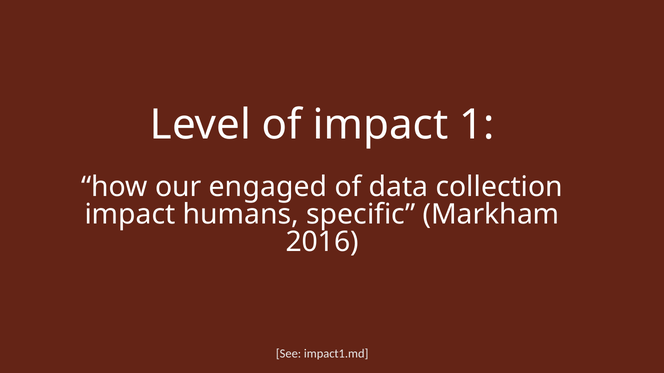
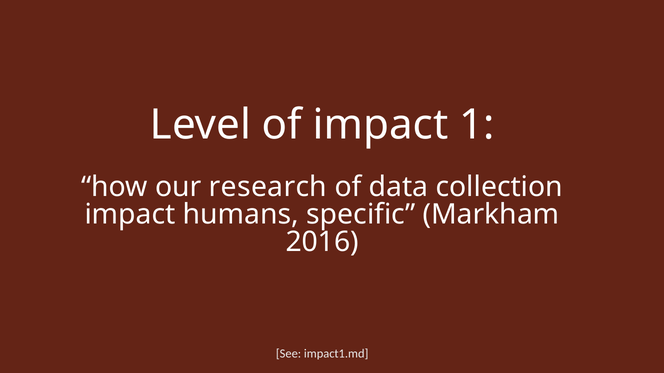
engaged: engaged -> research (268, 187)
